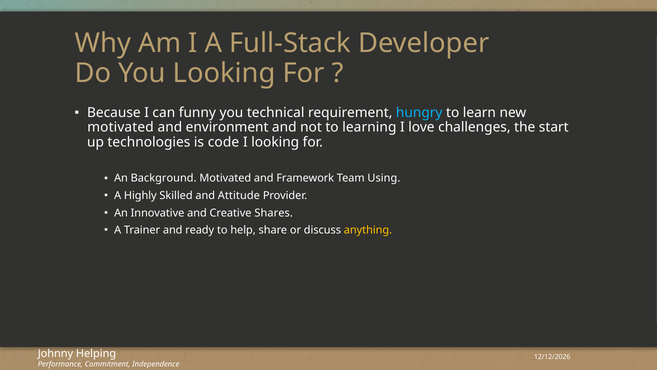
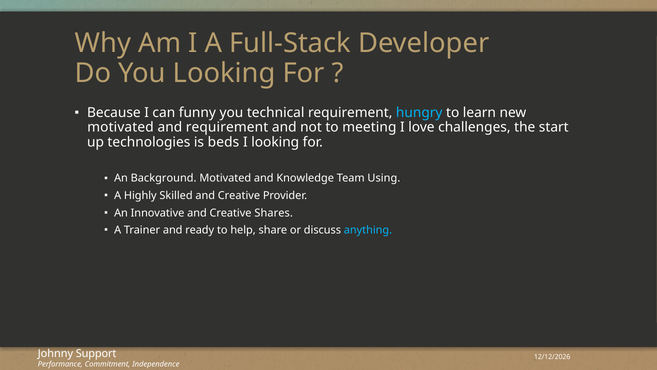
and environment: environment -> requirement (227, 127)
learning: learning -> meeting (369, 127)
code: code -> beds (223, 142)
Framework: Framework -> Knowledge (305, 178)
Skilled and Attitude: Attitude -> Creative (239, 195)
anything colour: yellow -> light blue (368, 230)
Helping: Helping -> Support (96, 353)
